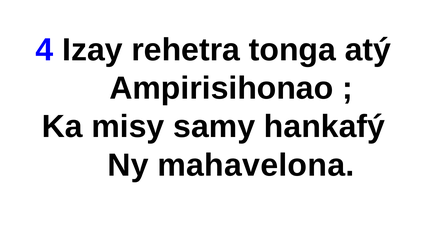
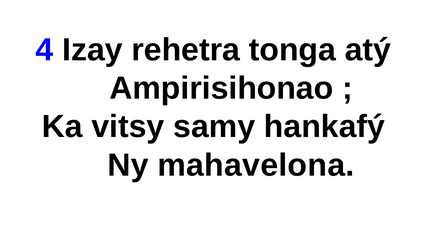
misy: misy -> vitsy (128, 127)
